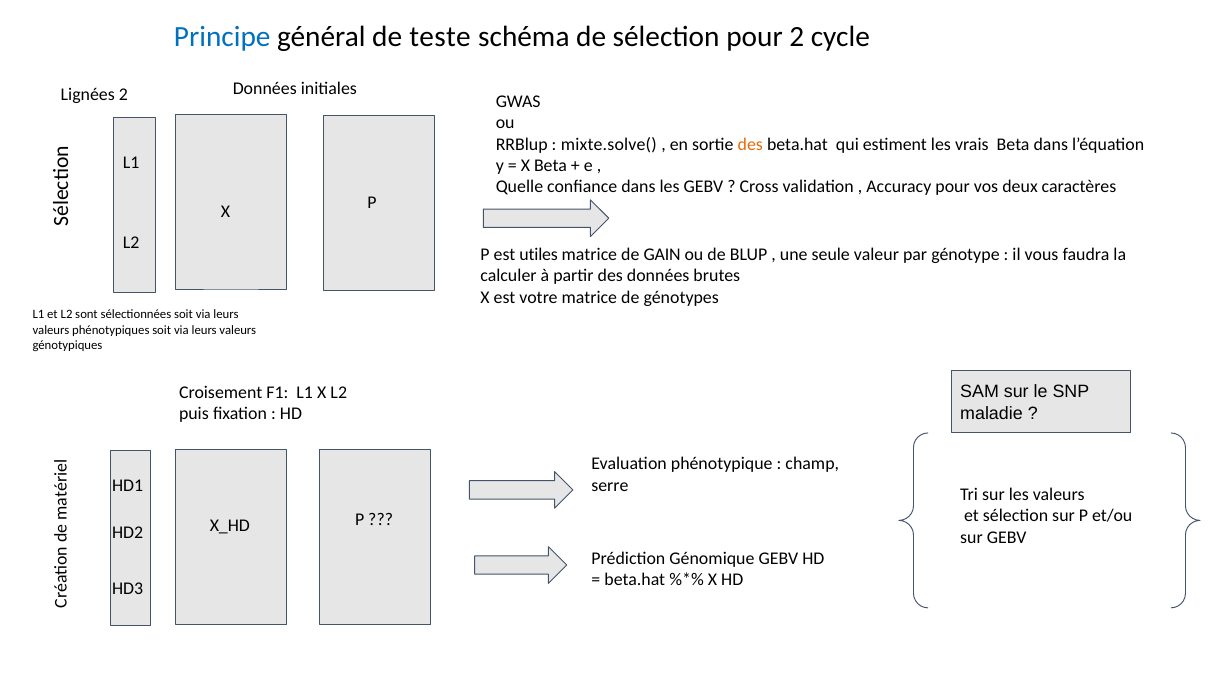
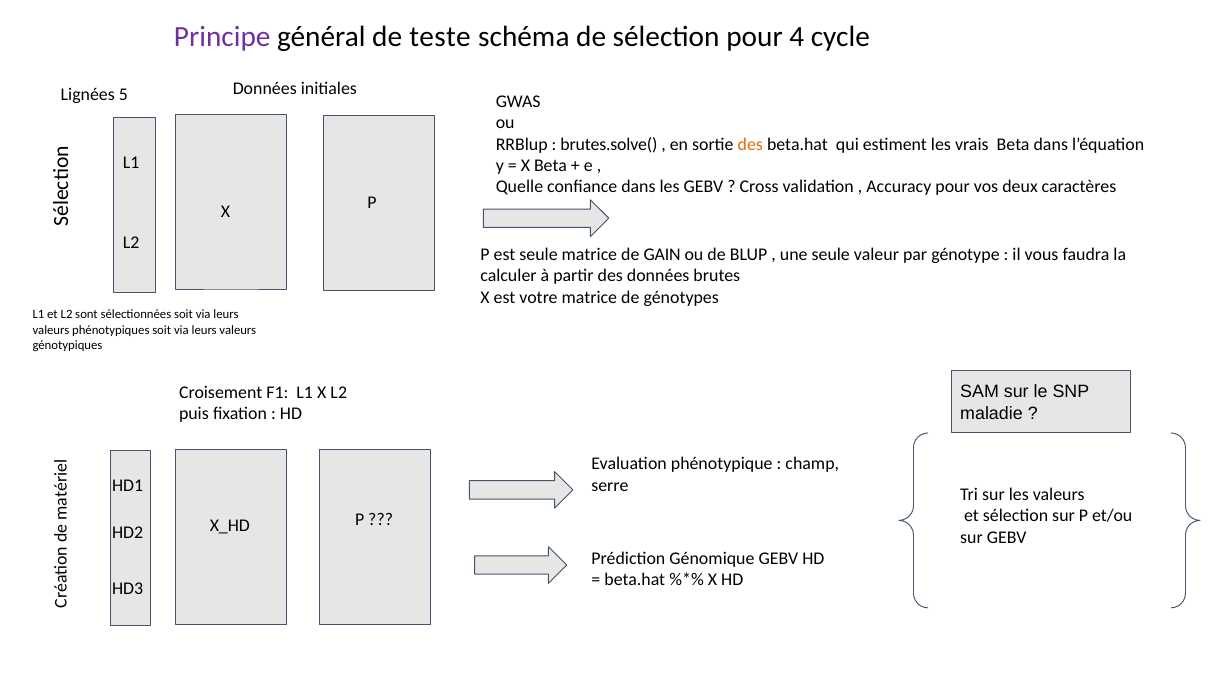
Principe colour: blue -> purple (222, 37)
pour 2: 2 -> 4 (797, 37)
Lignées 2: 2 -> 5 (123, 95)
mixte.solve(: mixte.solve( -> brutes.solve( (609, 144)
est utiles: utiles -> seule (539, 255)
